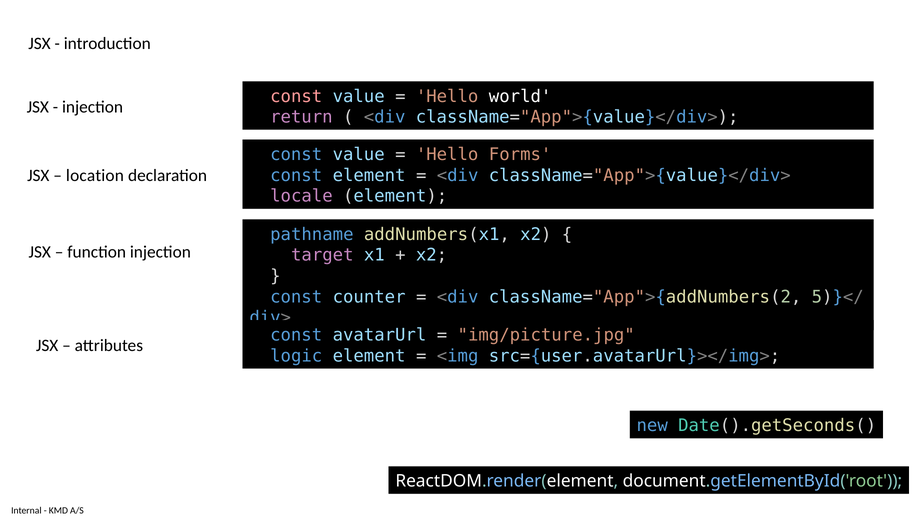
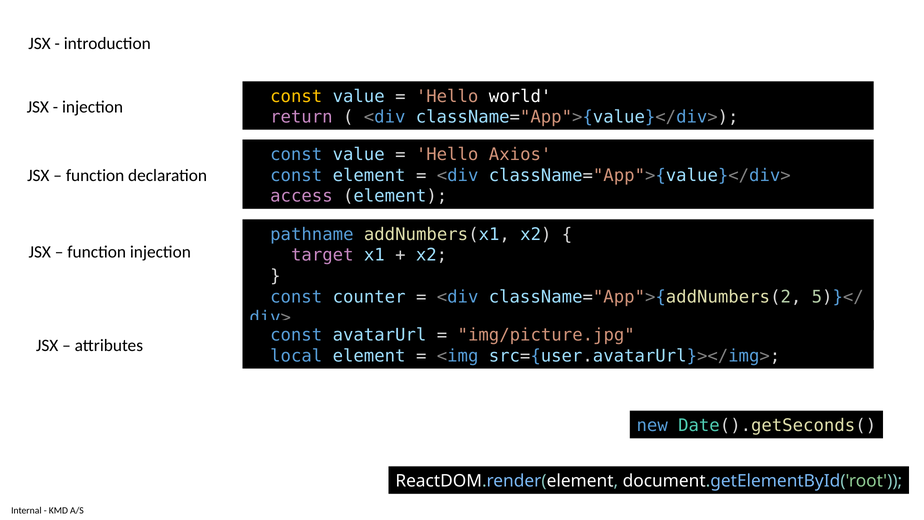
const colour: pink -> yellow (296, 96)
Forms: Forms -> Axios (520, 155)
location: location -> function (95, 176)
locale: locale -> access (301, 196)
logic: logic -> local (296, 356)
